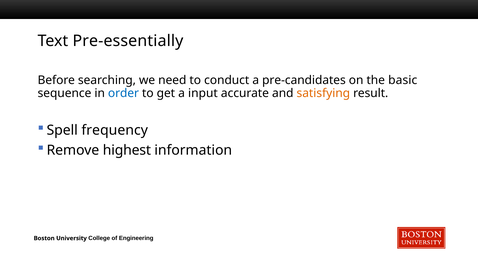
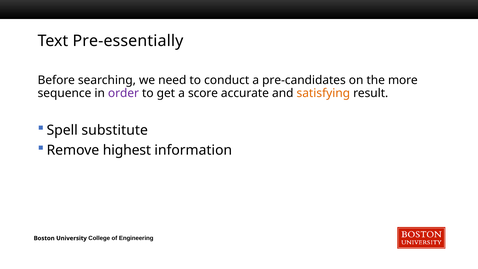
basic: basic -> more (403, 80)
order colour: blue -> purple (123, 93)
input: input -> score (203, 93)
frequency: frequency -> substitute (115, 130)
